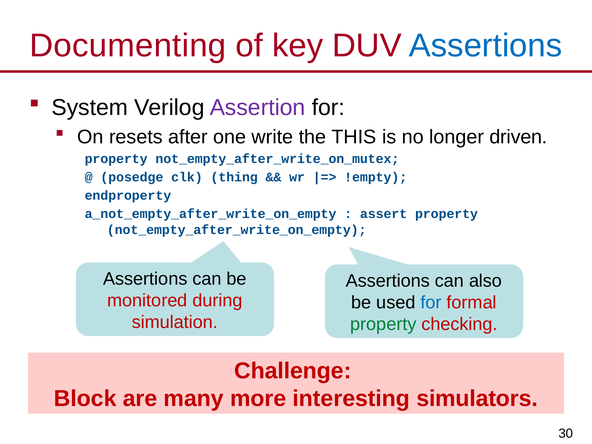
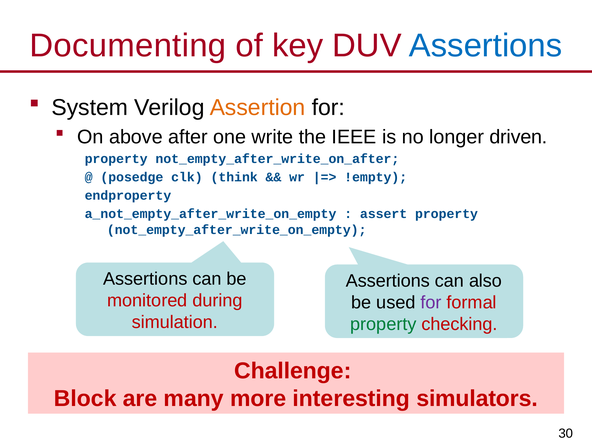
Assertion colour: purple -> orange (258, 107)
resets: resets -> above (136, 137)
THIS: THIS -> IEEE (354, 137)
not_empty_after_write_on_mutex: not_empty_after_write_on_mutex -> not_empty_after_write_on_after (277, 159)
thing: thing -> think (234, 177)
for colour: blue -> purple (431, 303)
